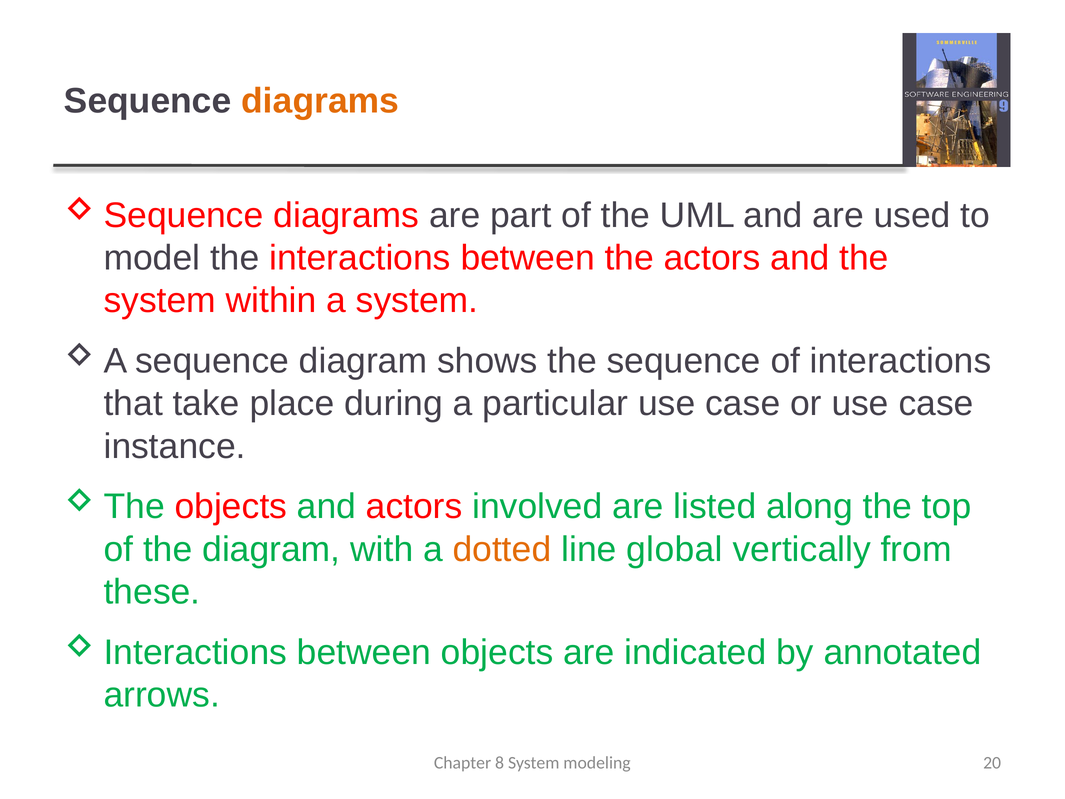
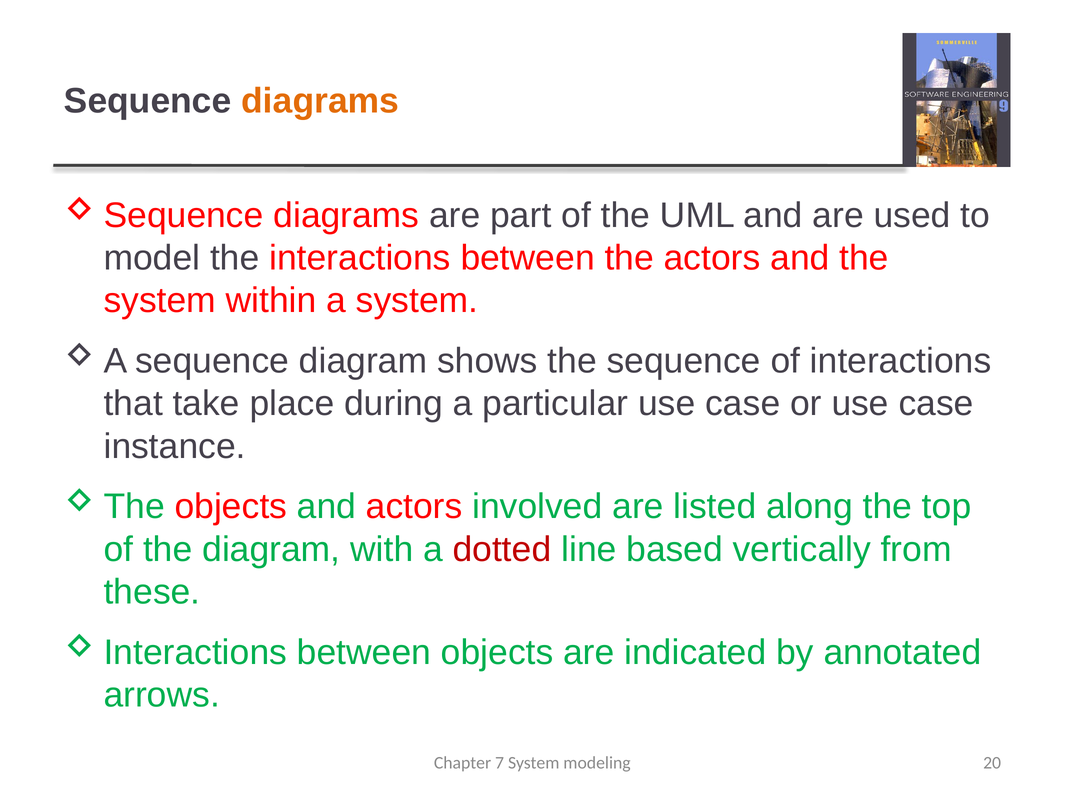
dotted colour: orange -> red (502, 549)
global: global -> based (675, 549)
8: 8 -> 7 (500, 763)
